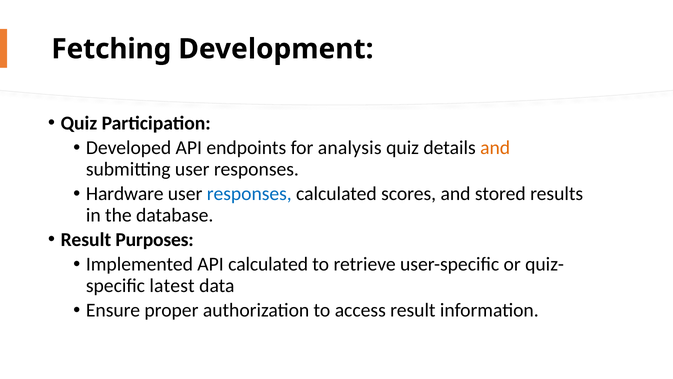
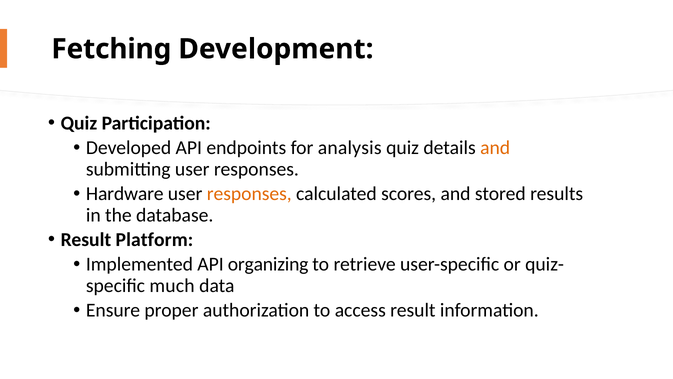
responses colour: blue -> orange (249, 194)
Purposes: Purposes -> Platform (154, 239)
API calculated: calculated -> organizing (268, 264)
latest: latest -> much (172, 285)
